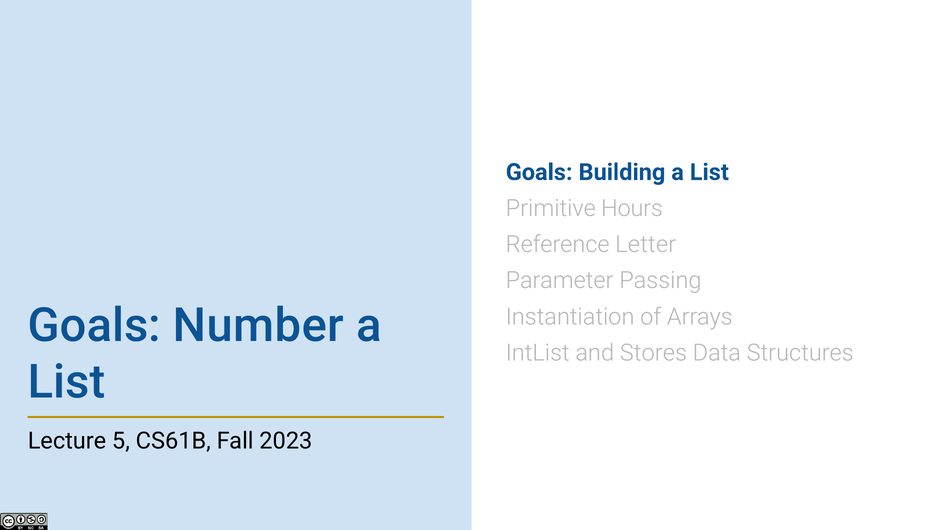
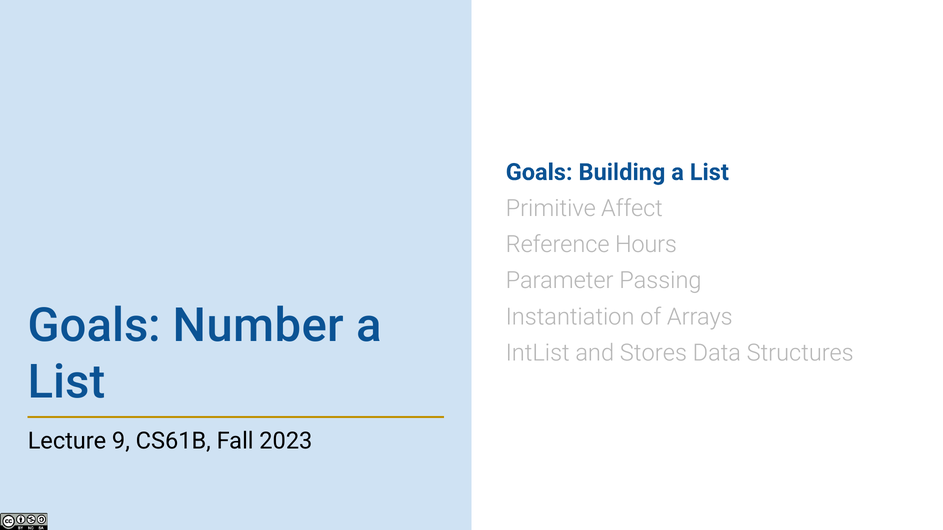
Hours: Hours -> Affect (632, 209)
Letter: Letter -> Hours (646, 245)
5: 5 -> 9 (121, 441)
